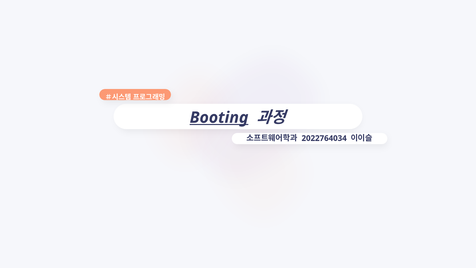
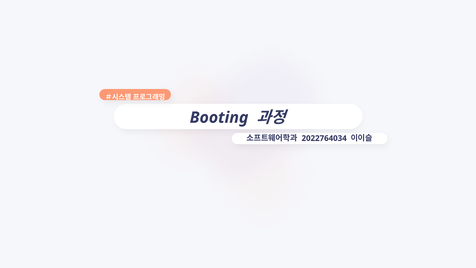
Booting underline: present -> none (219, 117)
